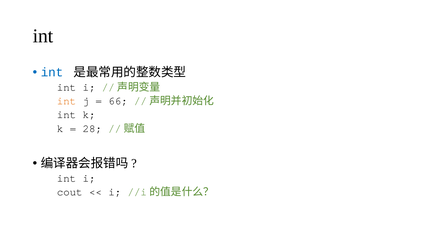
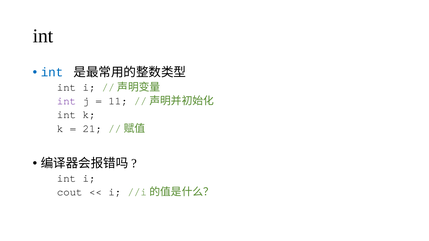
int colour: orange -> purple (66, 101)
66: 66 -> 11 (118, 101)
28: 28 -> 21 (92, 129)
